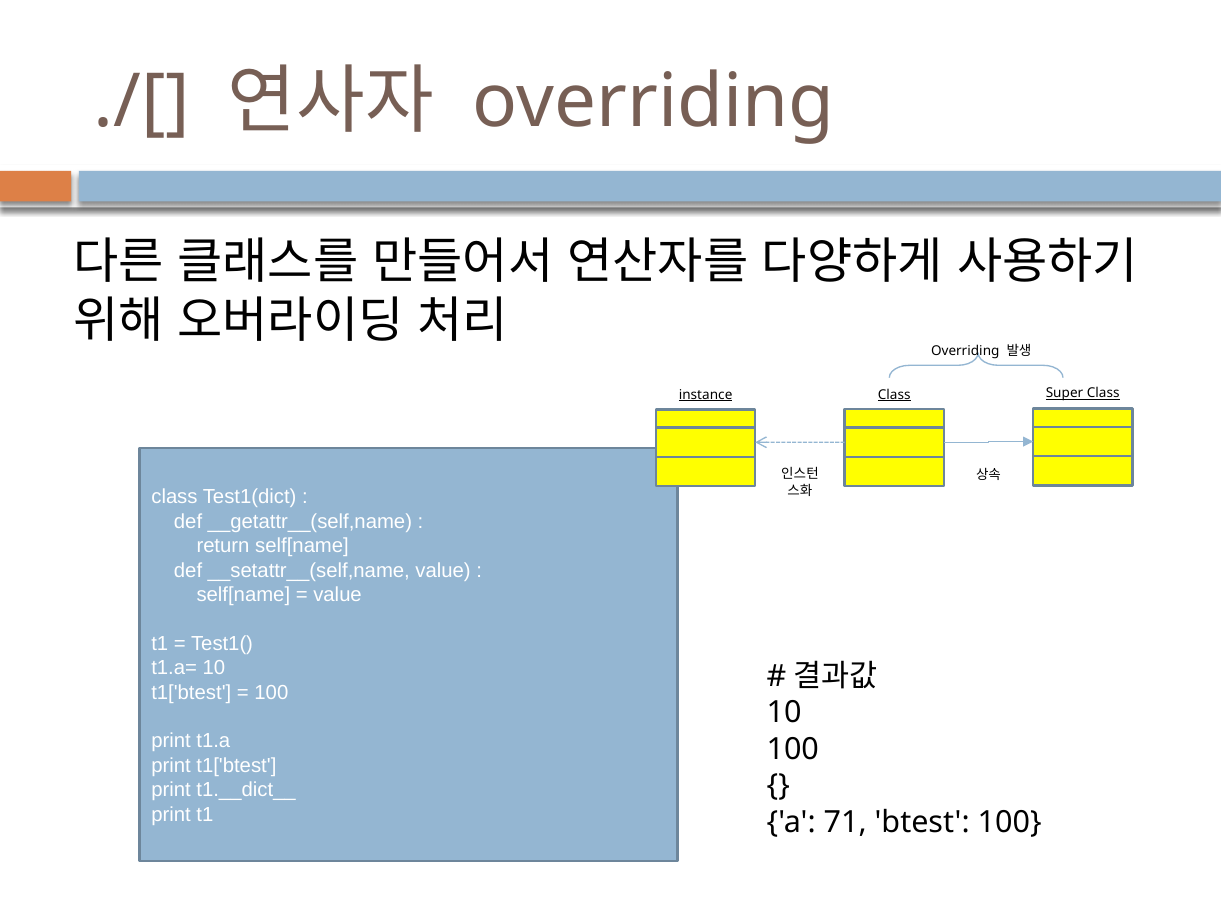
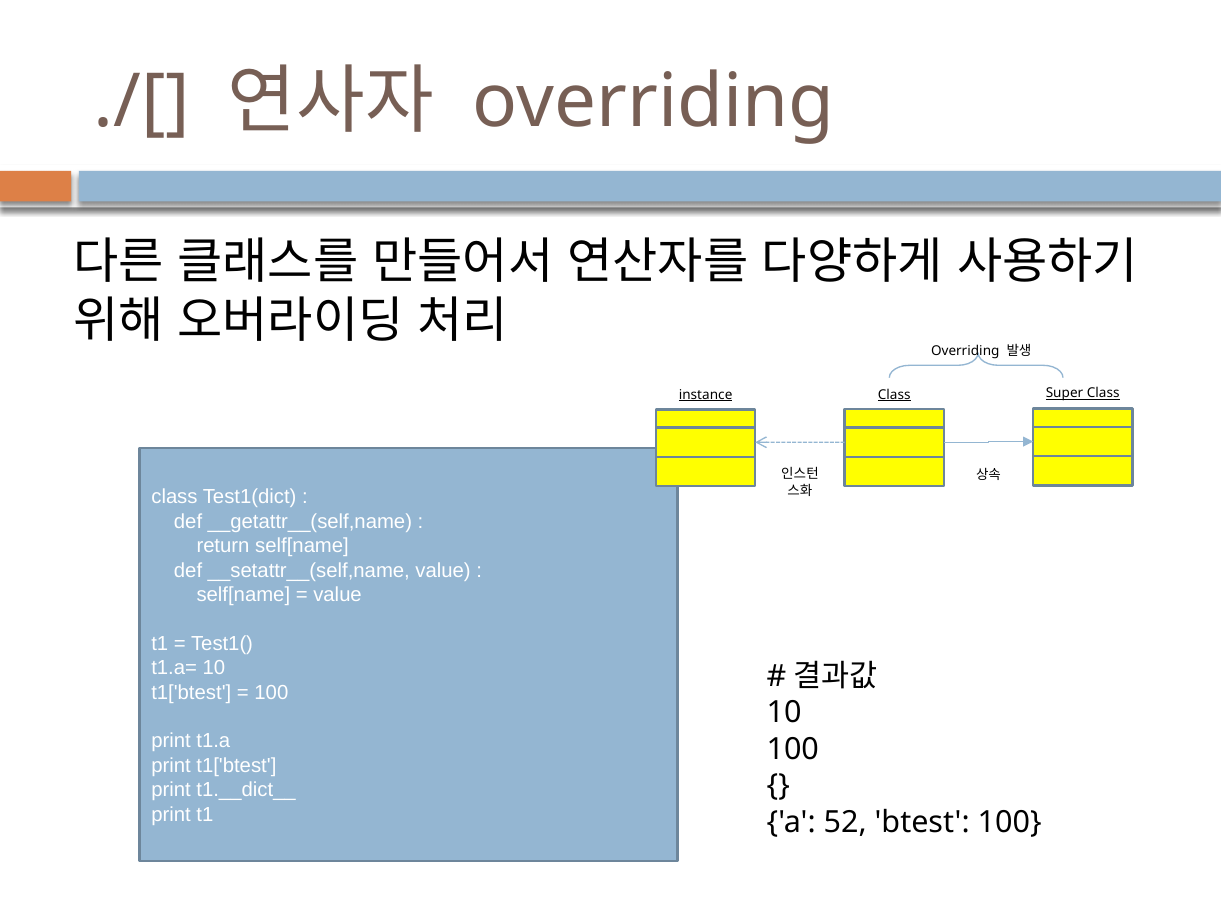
71: 71 -> 52 (845, 823)
